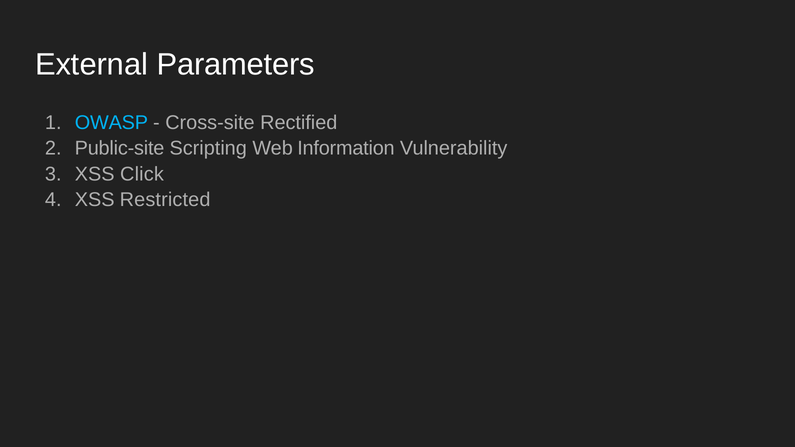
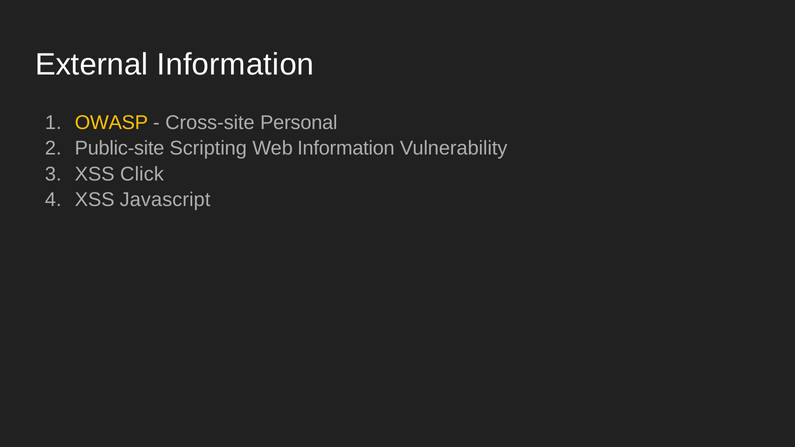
External Parameters: Parameters -> Information (235, 64)
OWASP colour: light blue -> yellow (111, 123)
Rectified: Rectified -> Personal (299, 123)
Restricted: Restricted -> Javascript (165, 200)
